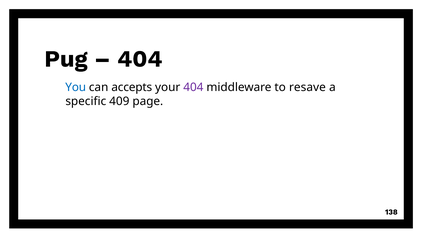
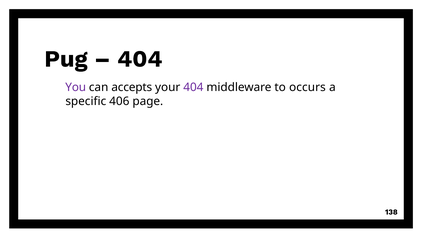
You colour: blue -> purple (76, 88)
resave: resave -> occurs (307, 88)
409: 409 -> 406 (119, 102)
